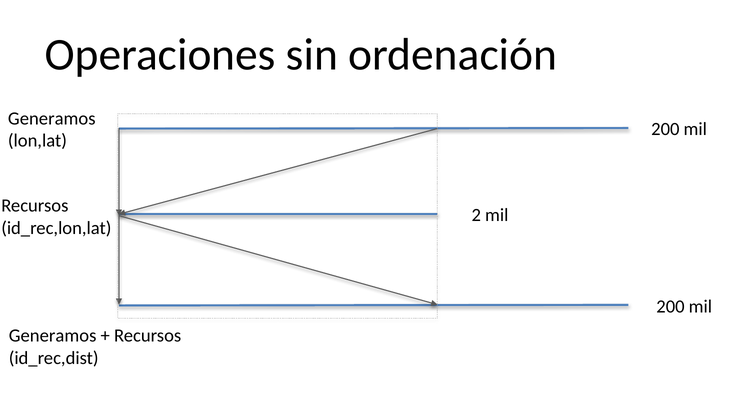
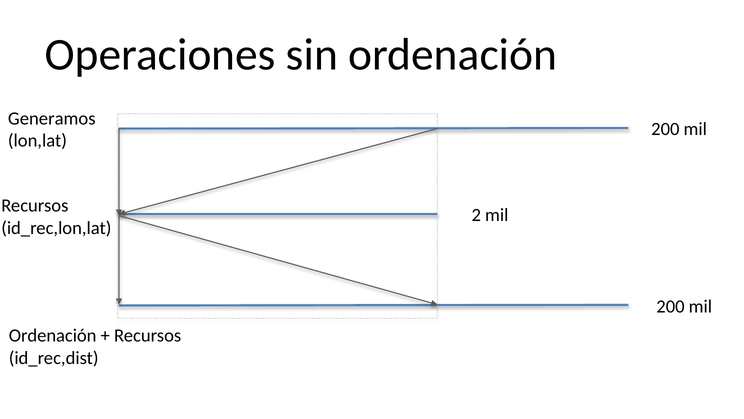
Generamos: Generamos -> Ordenación (53, 335)
